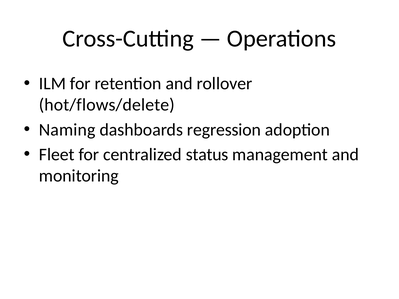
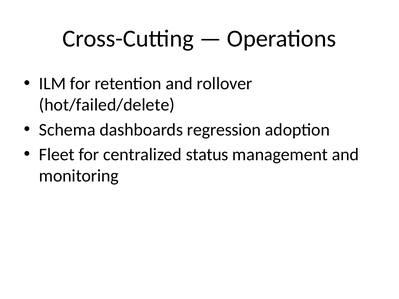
hot/flows/delete: hot/flows/delete -> hot/failed/delete (107, 105)
Naming: Naming -> Schema (67, 130)
